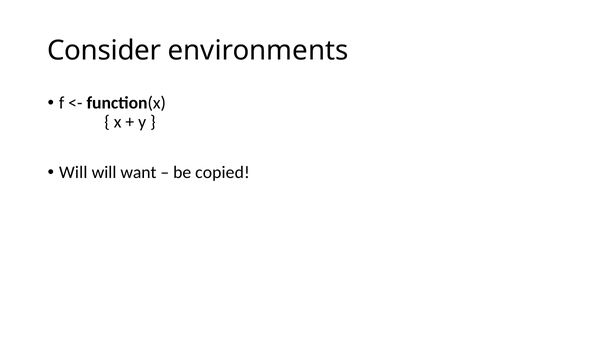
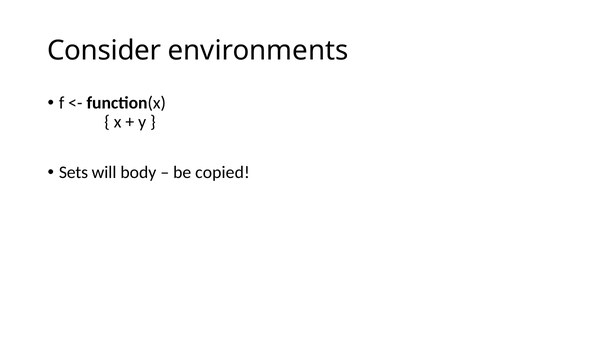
Will: Will -> Sets (73, 173)
want: want -> body (138, 173)
